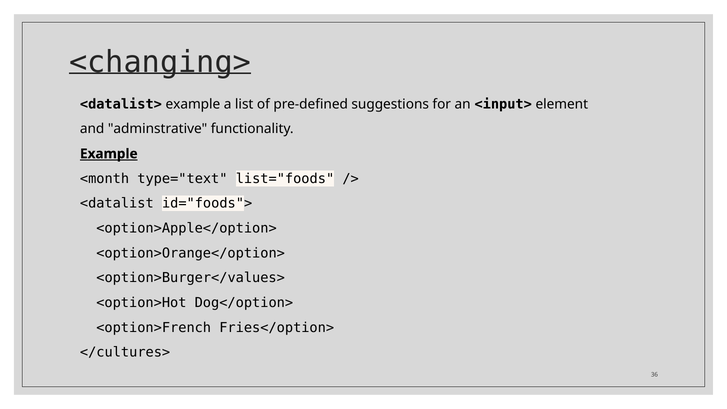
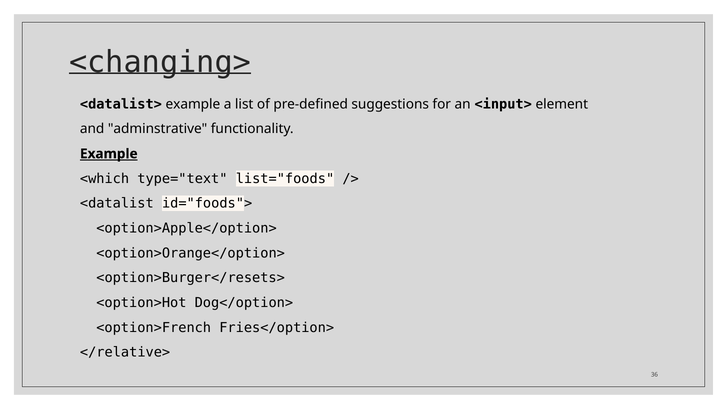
<month: <month -> <which (105, 179)
<option>Burger</values>: <option>Burger</values> -> <option>Burger</resets> (191, 278)
</cultures>: </cultures> -> </relative> (125, 352)
